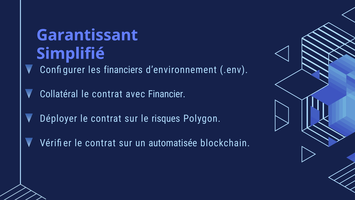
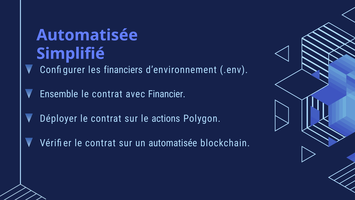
Garantissant: Garantissant -> Automatisée (87, 35)
Collatéral: Collatéral -> Ensemble (59, 94)
risques: risques -> actions (166, 118)
